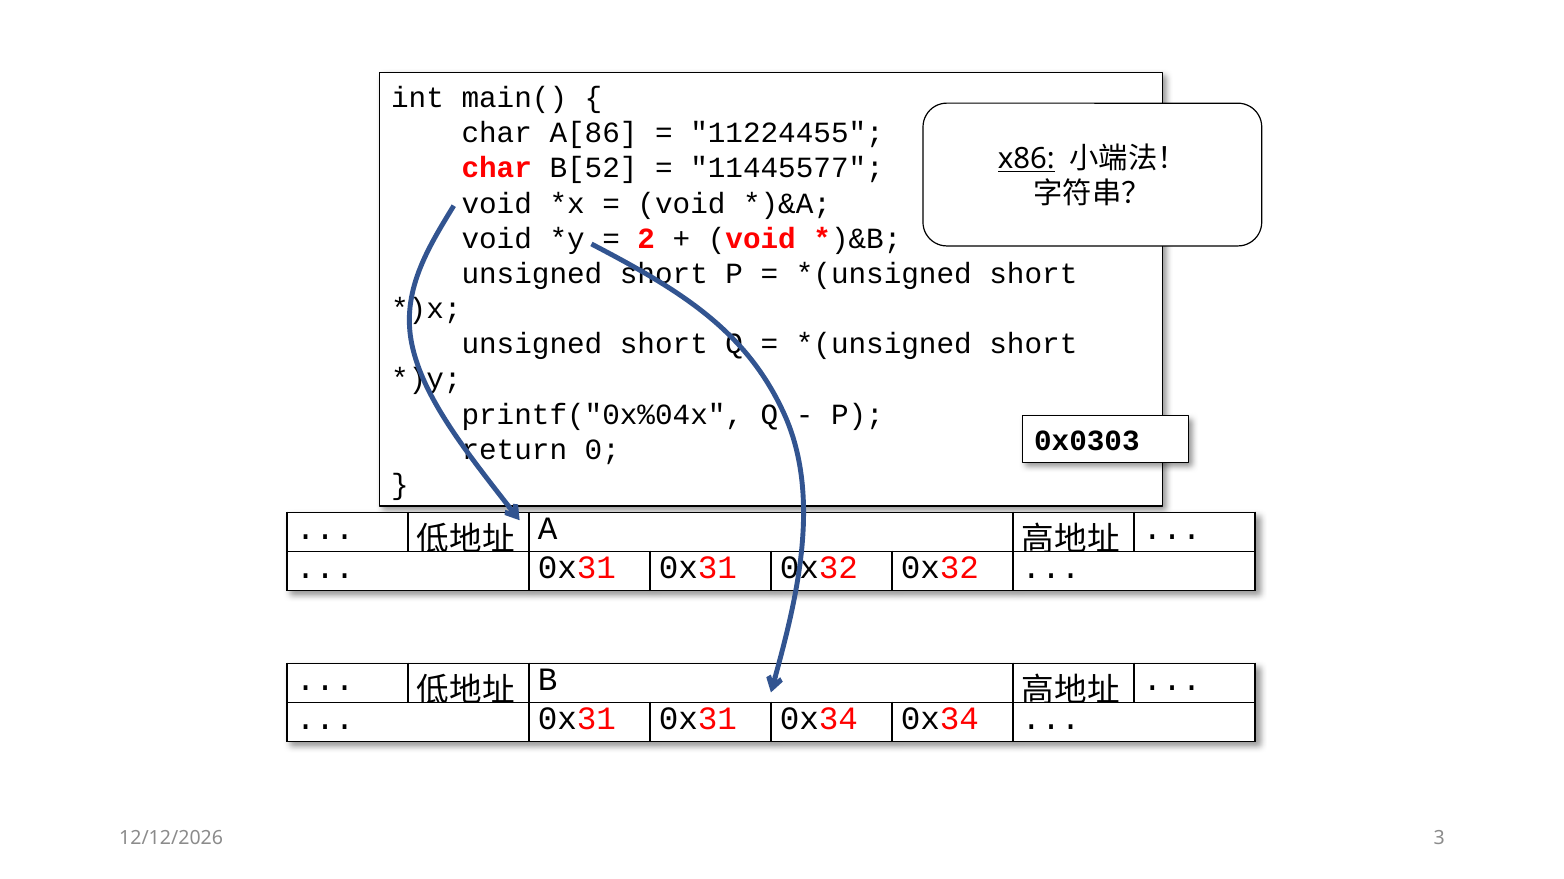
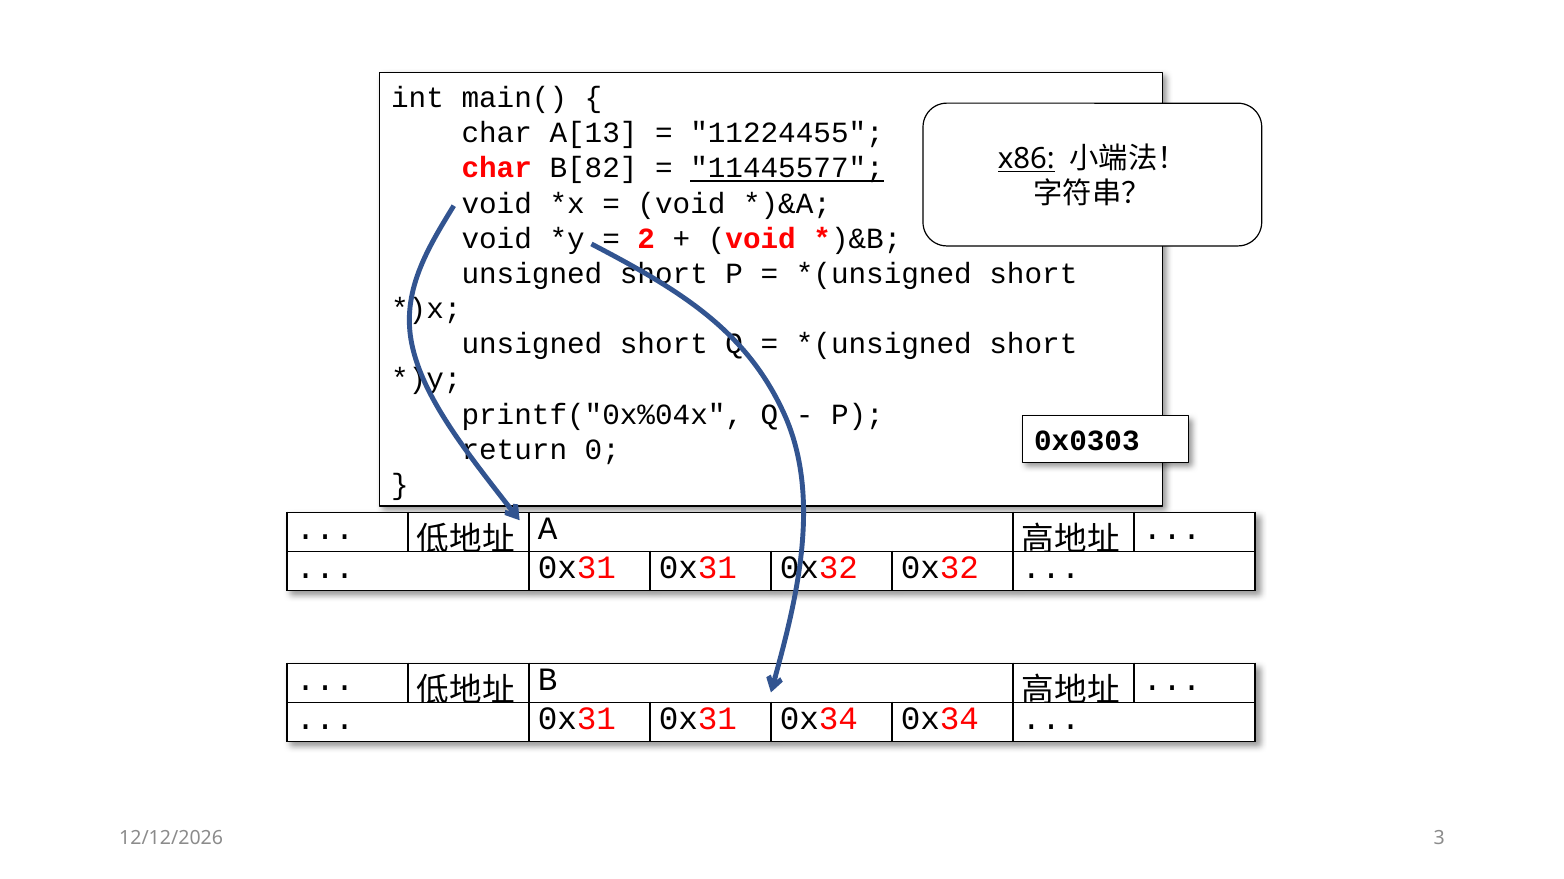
A[86: A[86 -> A[13 (593, 133)
B[52: B[52 -> B[82 (593, 168)
11445577 underline: none -> present (787, 168)
